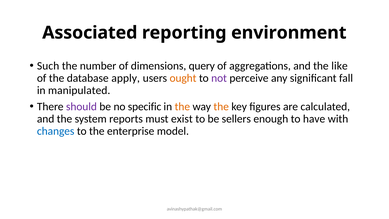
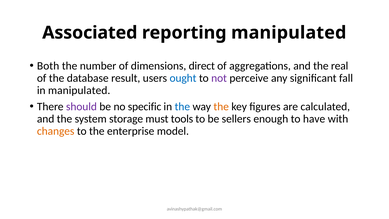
reporting environment: environment -> manipulated (289, 33)
Such: Such -> Both (48, 66)
query: query -> direct (202, 66)
like: like -> real (340, 66)
apply: apply -> result (126, 78)
ought colour: orange -> blue (183, 78)
the colour: orange -> blue (182, 107)
reports: reports -> storage (126, 119)
exist: exist -> tools (182, 119)
changes colour: blue -> orange (56, 131)
